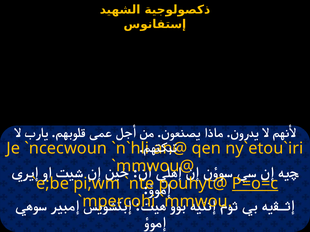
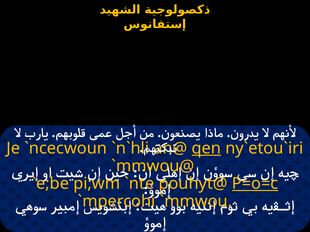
qen underline: none -> present (206, 149)
